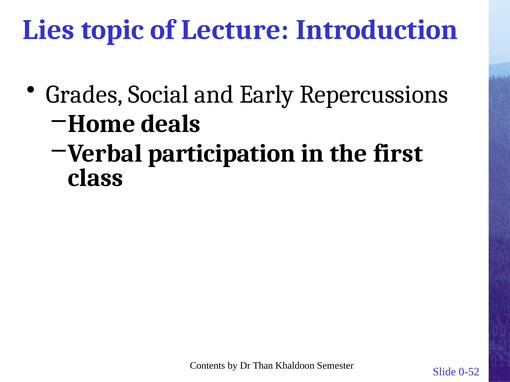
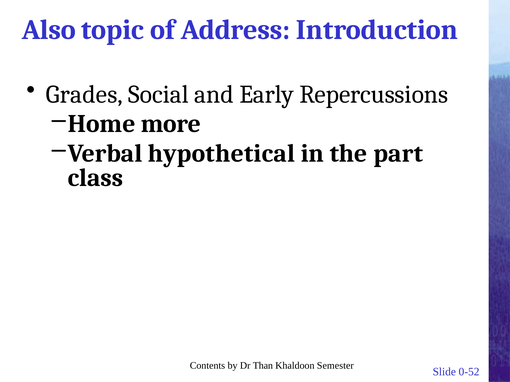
Lies: Lies -> Also (49, 30)
Lecture: Lecture -> Address (235, 30)
deals: deals -> more (171, 124)
participation: participation -> hypothetical (221, 154)
first: first -> part (398, 154)
